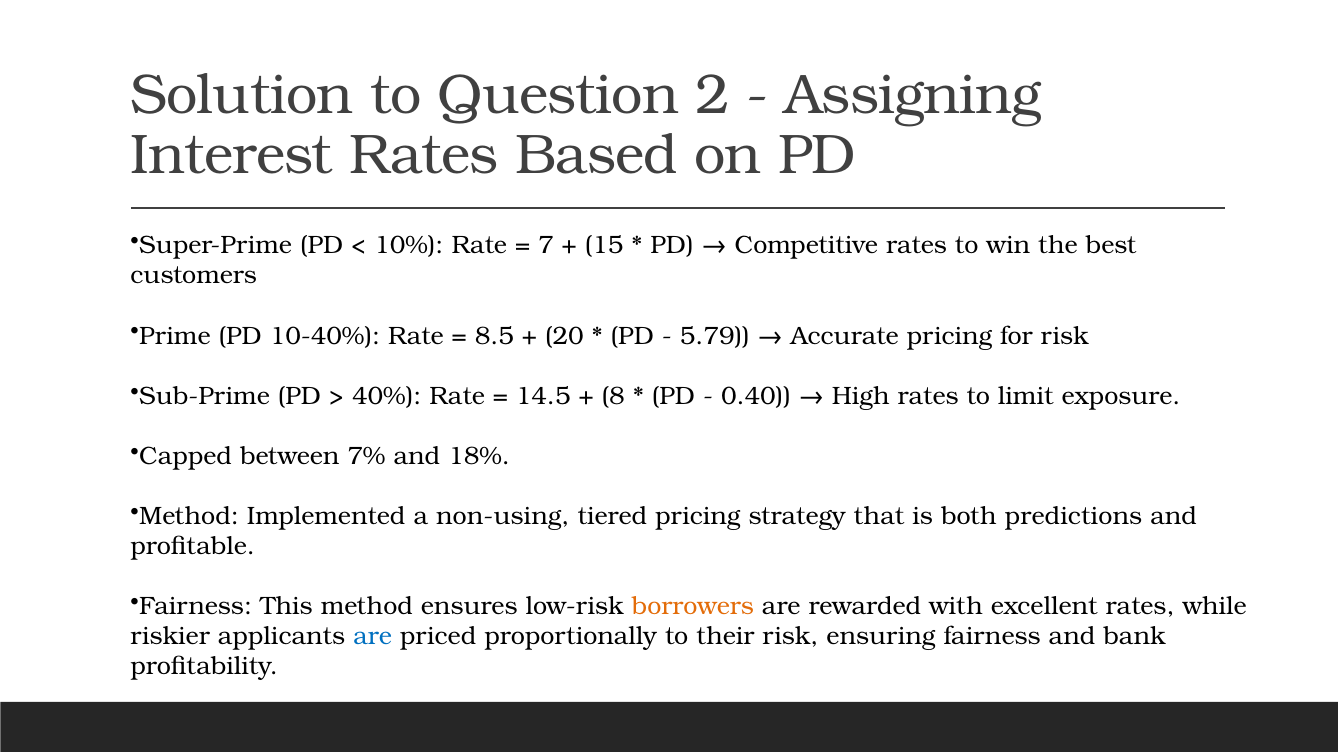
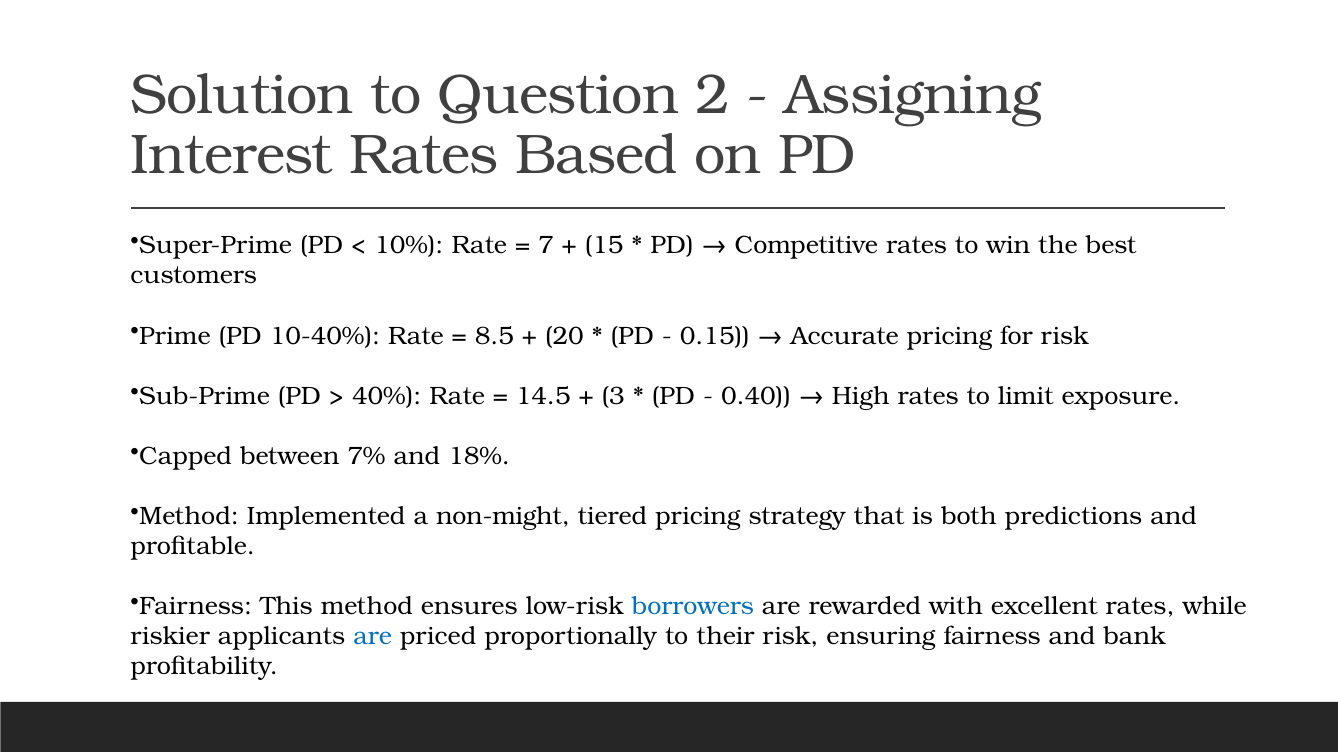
5.79: 5.79 -> 0.15 (715, 336)
8: 8 -> 3 (613, 396)
non-using: non-using -> non-might (503, 517)
borrowers colour: orange -> blue (693, 607)
